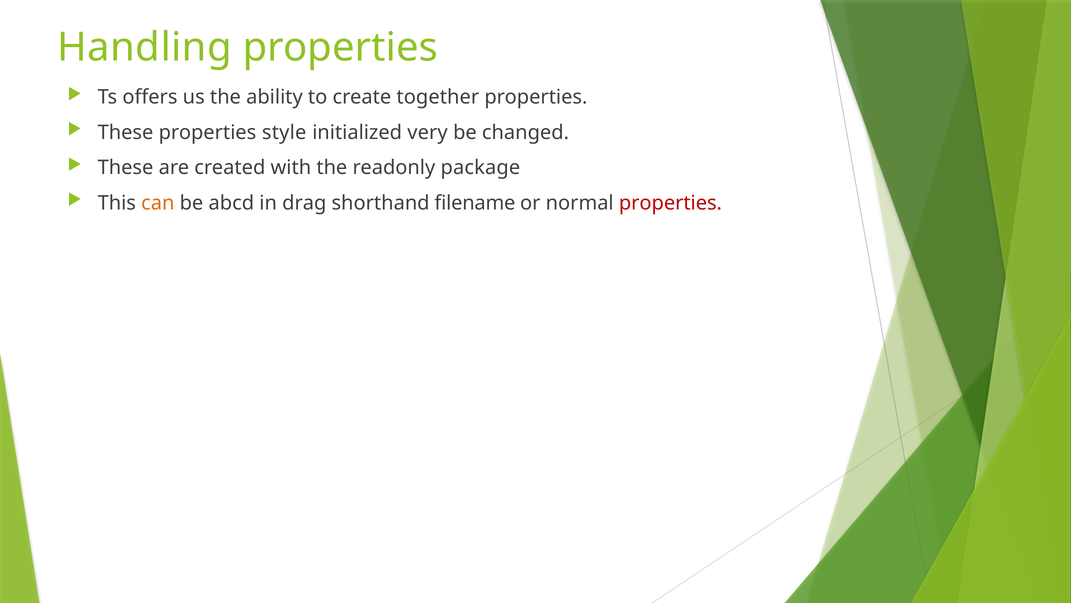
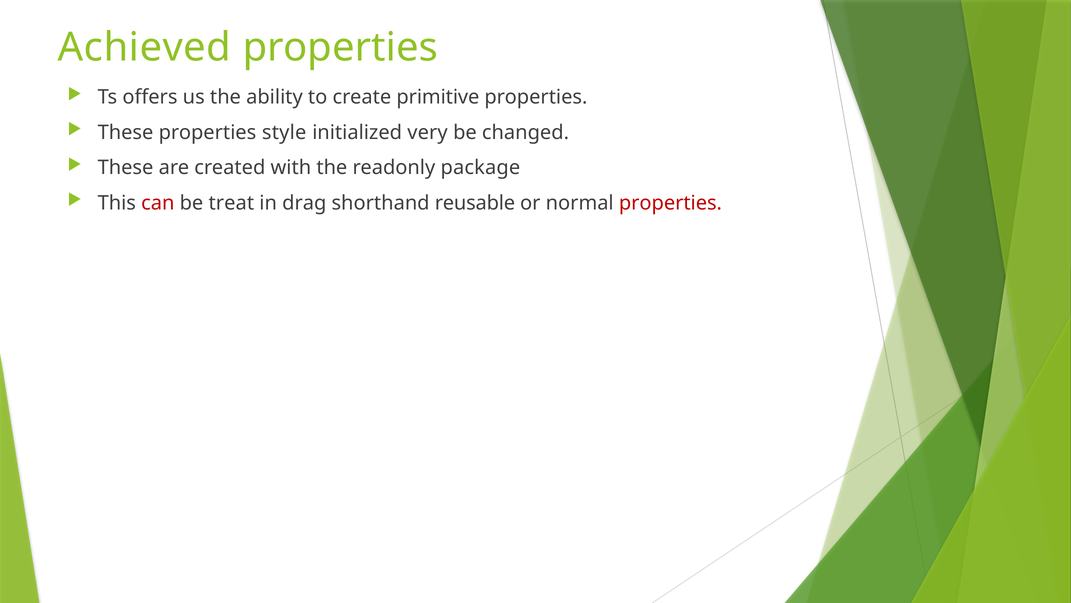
Handling: Handling -> Achieved (145, 48)
together: together -> primitive (438, 97)
can colour: orange -> red (158, 203)
abcd: abcd -> treat (231, 203)
filename: filename -> reusable (475, 203)
